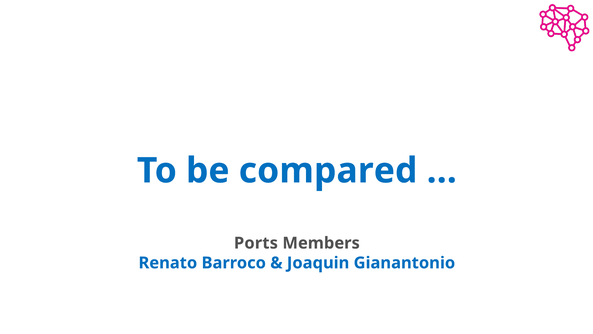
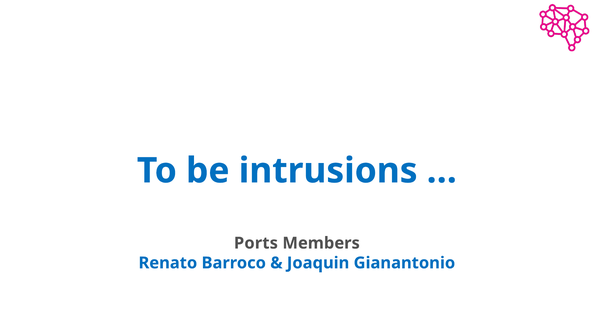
compared: compared -> intrusions (328, 171)
